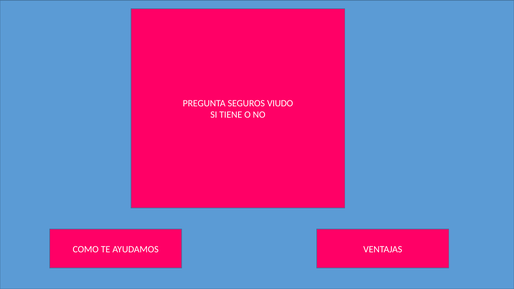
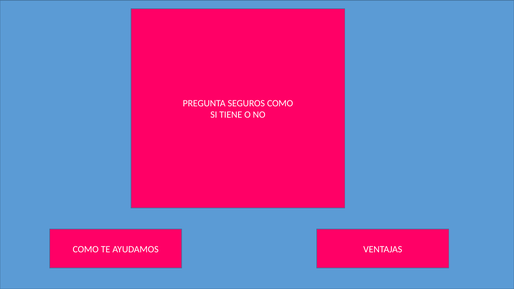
SEGUROS VIUDO: VIUDO -> COMO (280, 103)
